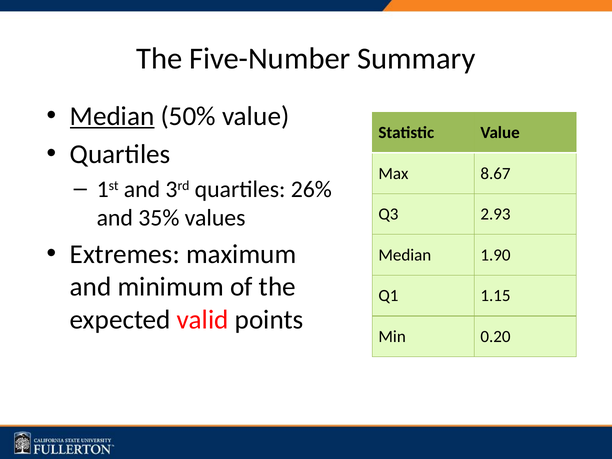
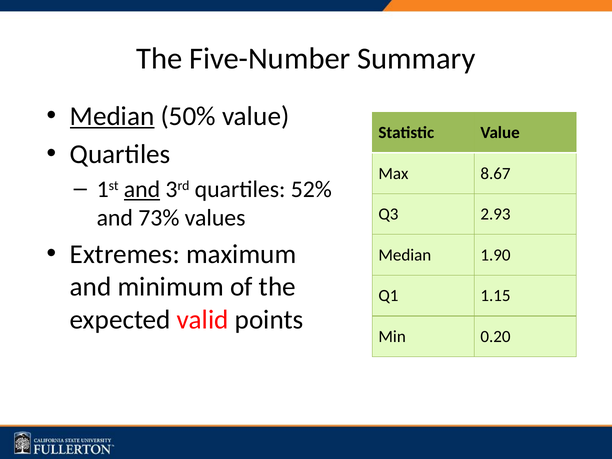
and underline: none -> present (142, 189)
26%: 26% -> 52% (311, 189)
35%: 35% -> 73% (159, 218)
